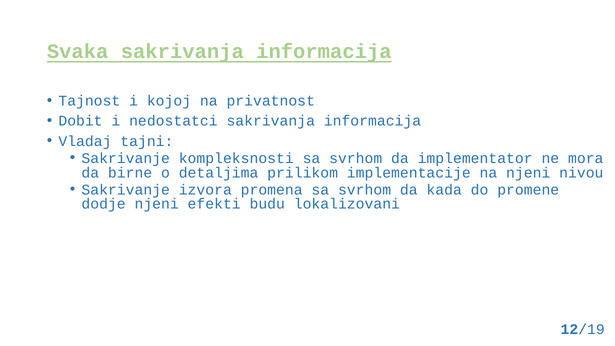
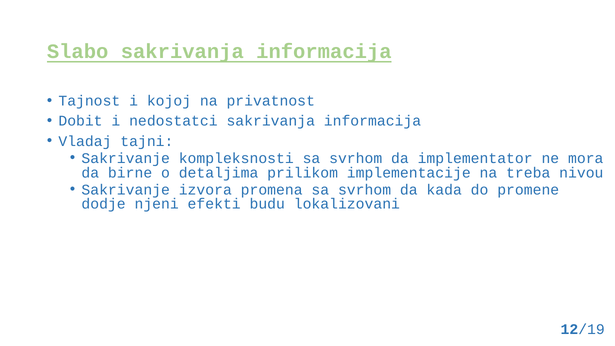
Svaka: Svaka -> Slabo (78, 52)
na njeni: njeni -> treba (528, 173)
